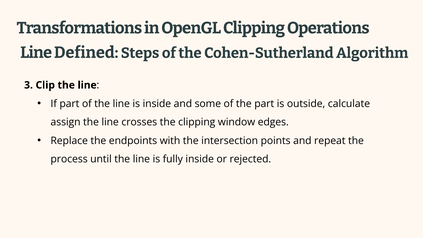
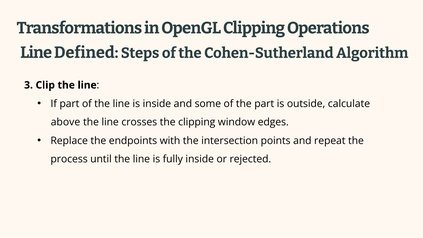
assign: assign -> above (65, 122)
